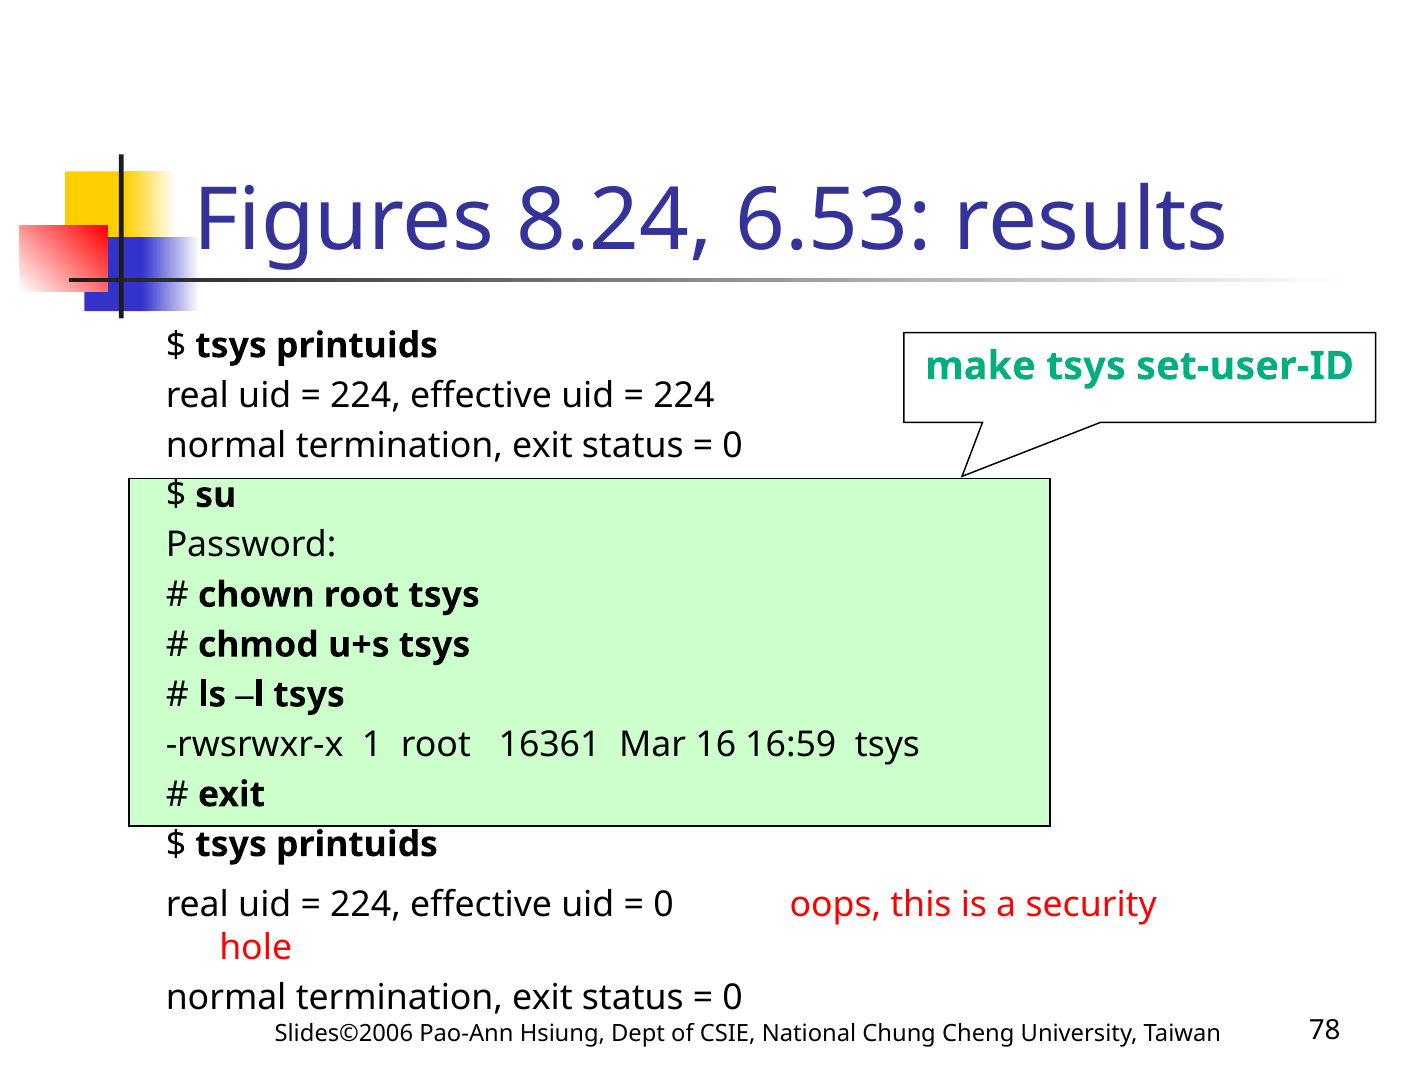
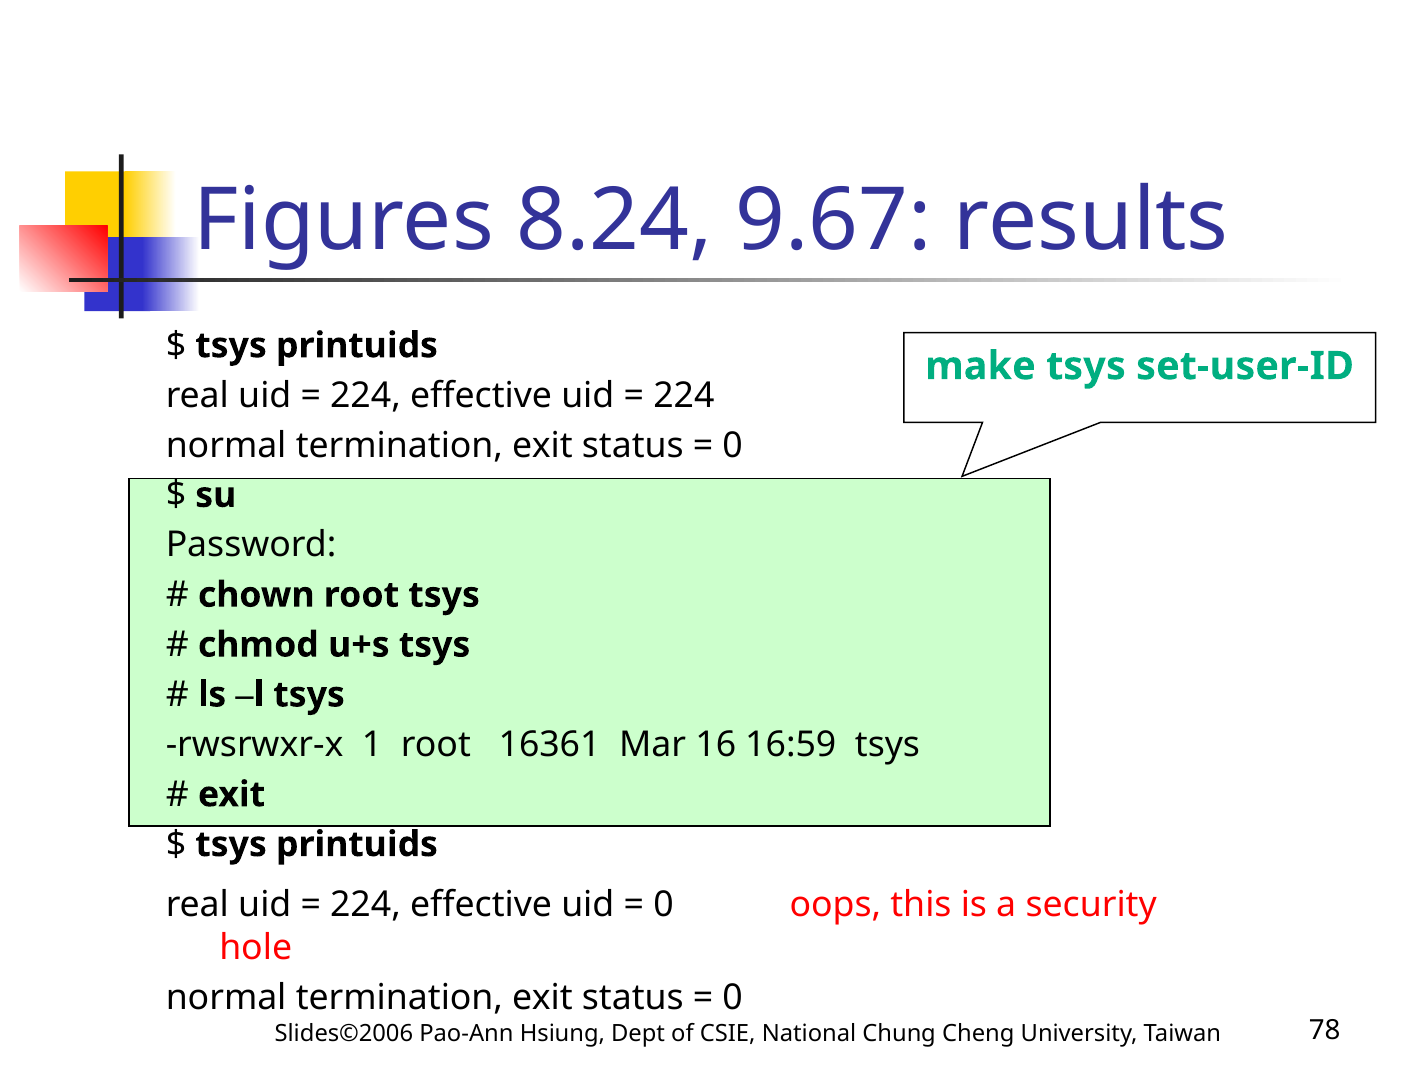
6.53: 6.53 -> 9.67 (833, 221)
